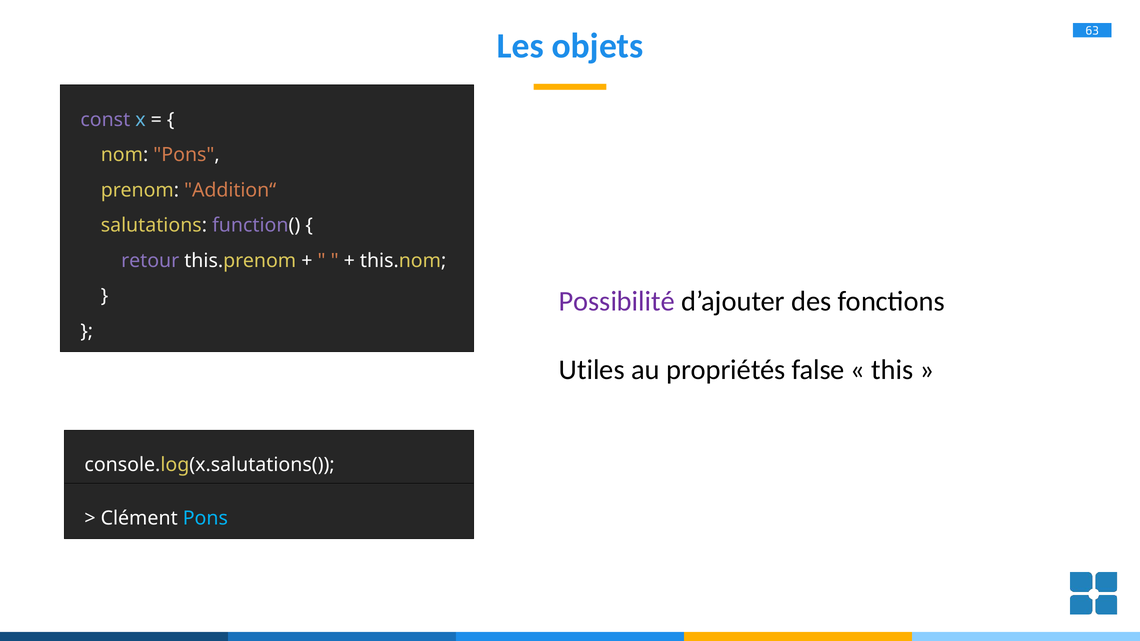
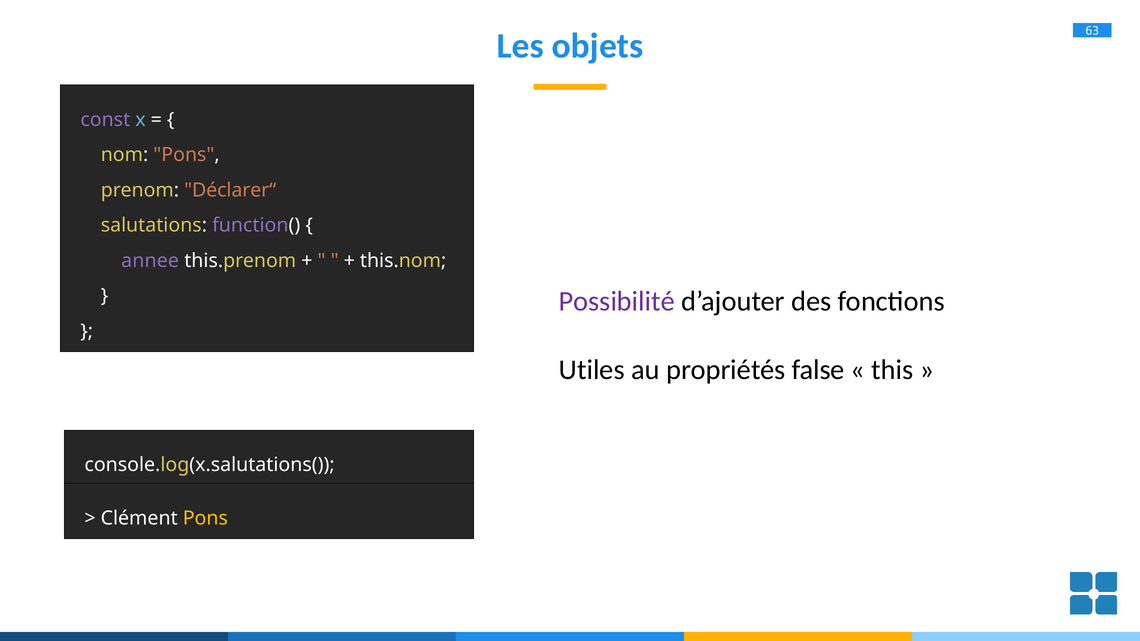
Addition“: Addition“ -> Déclarer“ (230, 190)
retour: retour -> annee (150, 261)
Pons colour: light blue -> yellow (205, 519)
